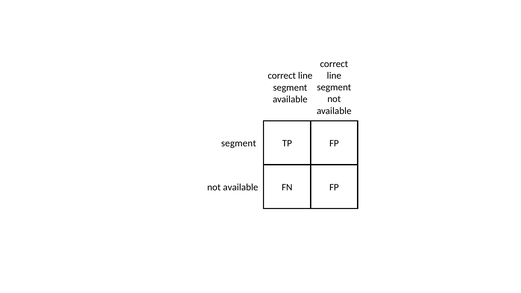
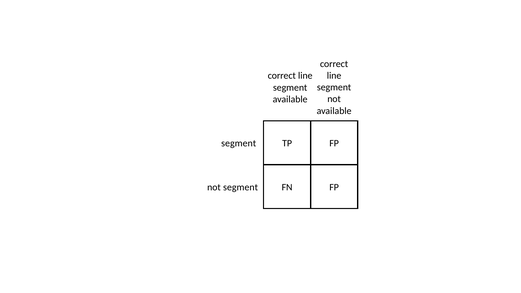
available: available -> segment (241, 187)
